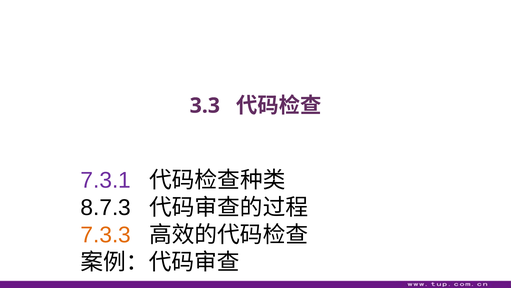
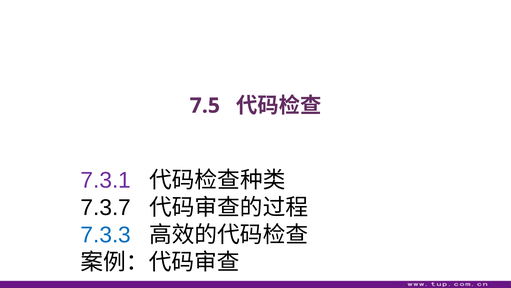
3.3: 3.3 -> 7.5 (205, 105)
8.7.3: 8.7.3 -> 7.3.7 (106, 207)
7.3.3 colour: orange -> blue (106, 235)
